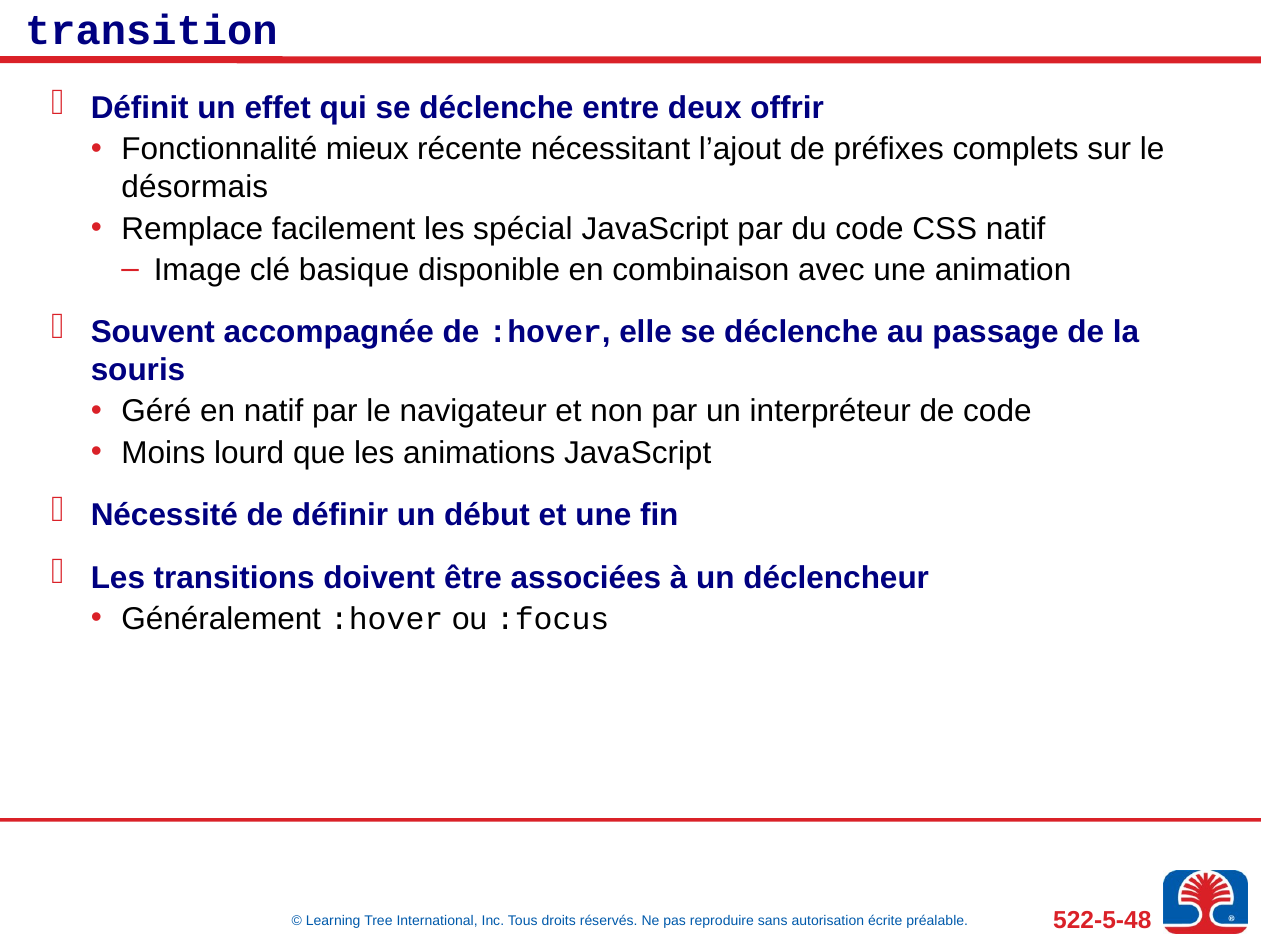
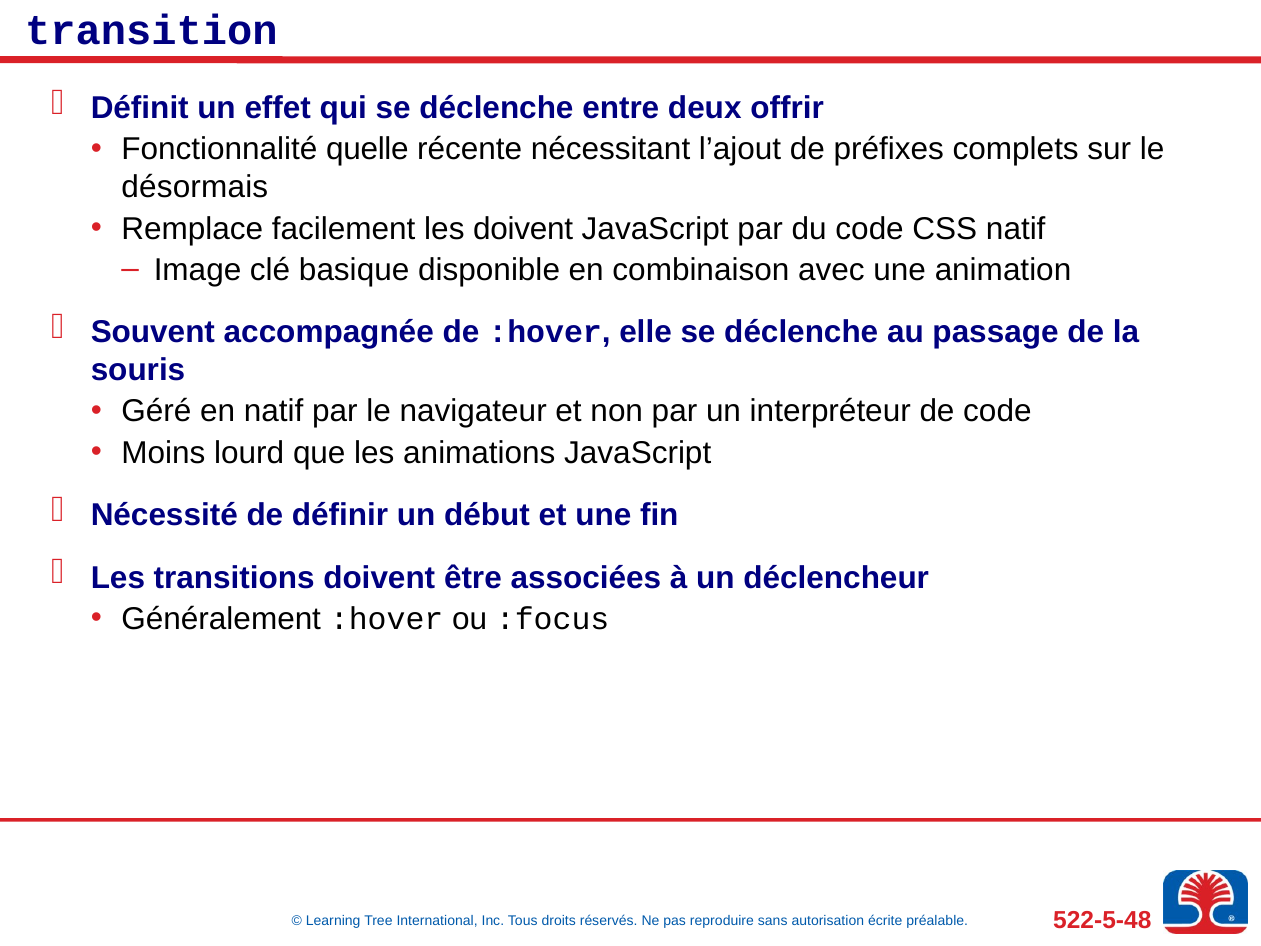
mieux: mieux -> quelle (367, 149)
les spécial: spécial -> doivent (523, 229)
